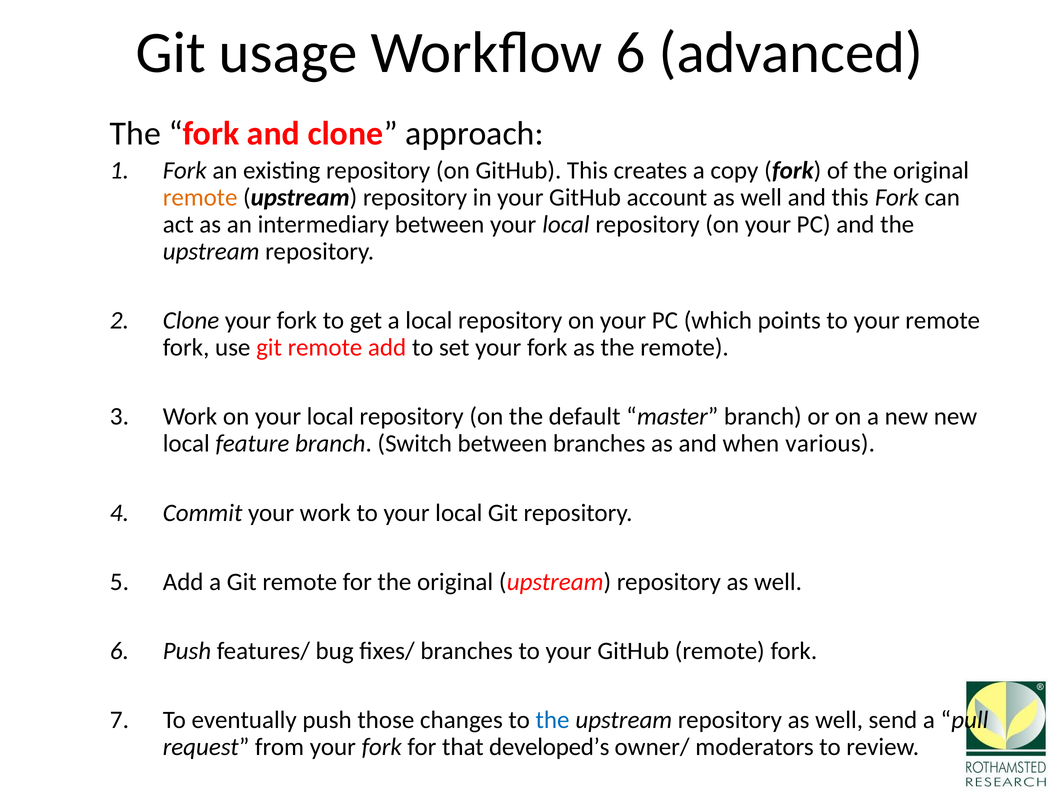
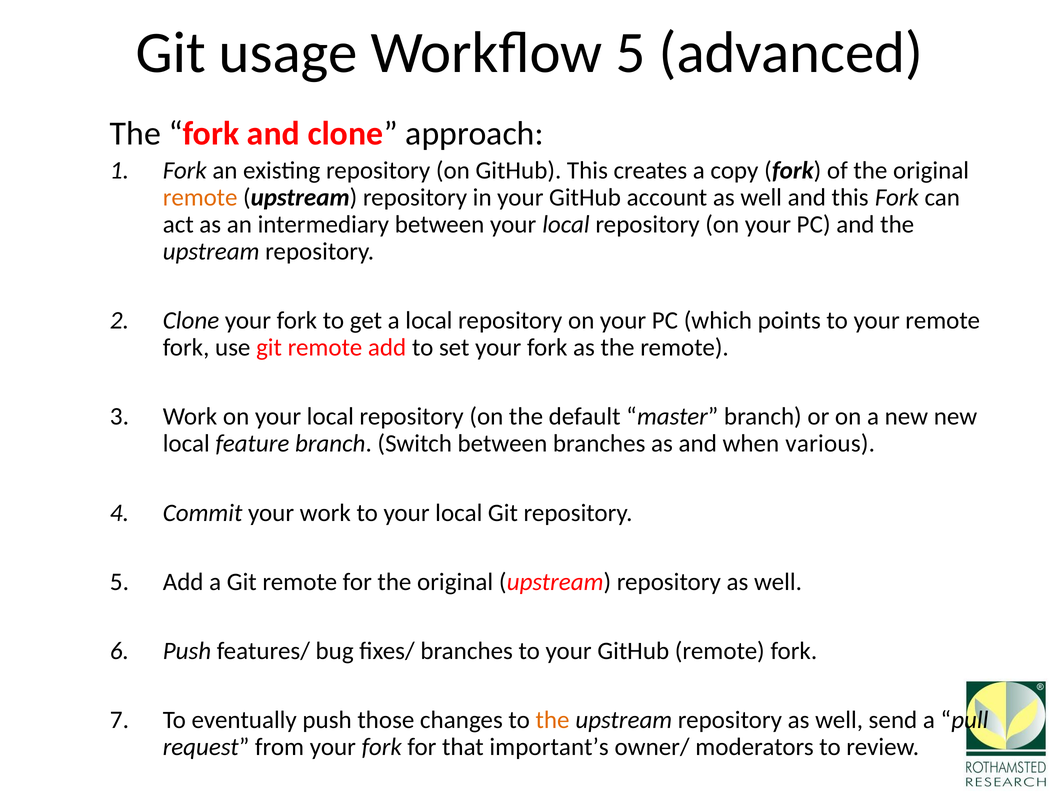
Workflow 6: 6 -> 5 (631, 53)
the colour: blue -> orange (553, 720)
developed’s: developed’s -> important’s (549, 747)
